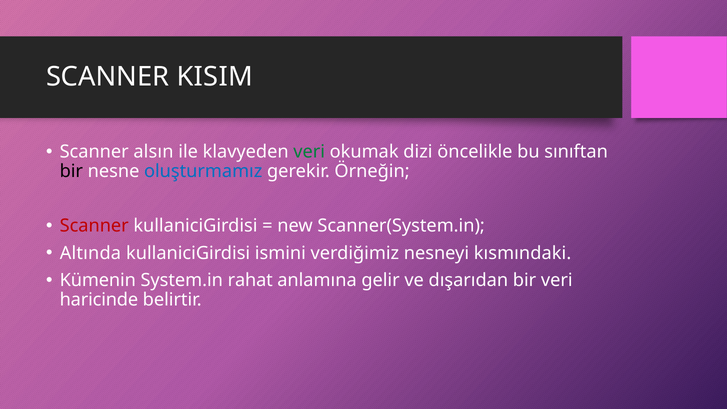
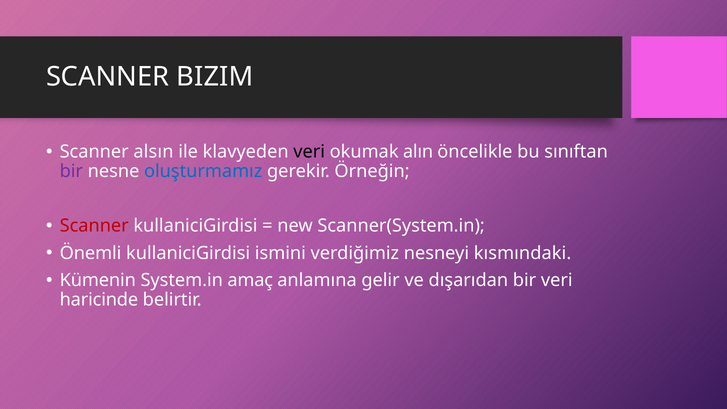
KISIM: KISIM -> BIZIM (215, 77)
veri colour: green -> black (309, 152)
dizi: dizi -> alın (418, 152)
bir colour: black -> purple (71, 171)
Altında: Altında -> Önemli (91, 253)
rahat: rahat -> amaç (250, 280)
